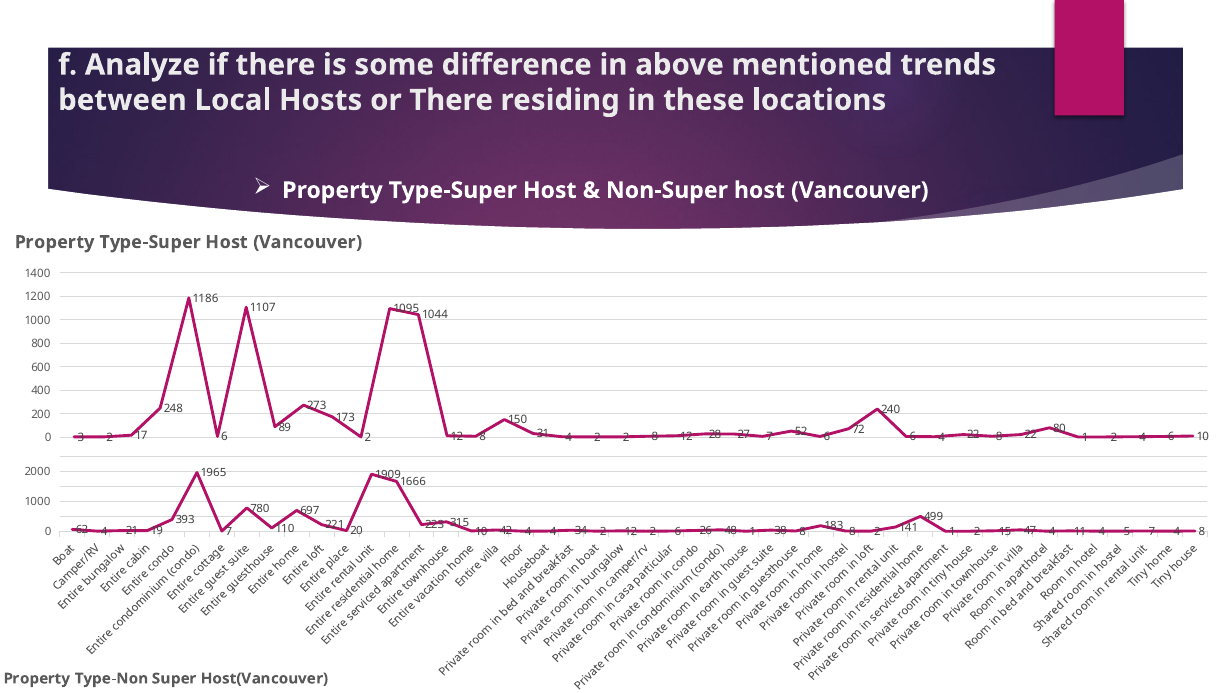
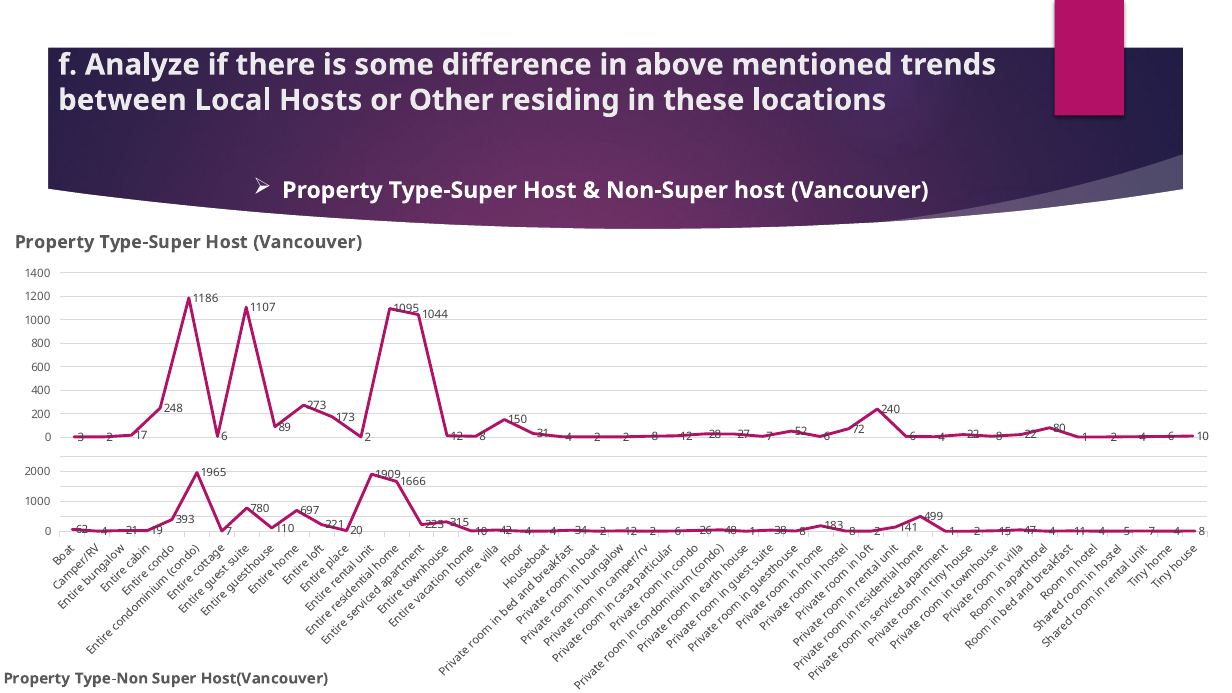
or There: There -> Other (451, 100)
